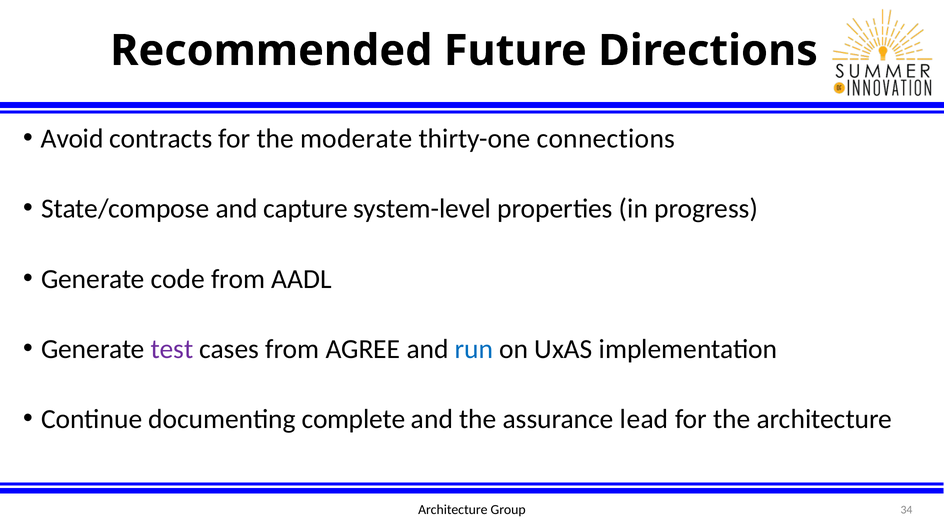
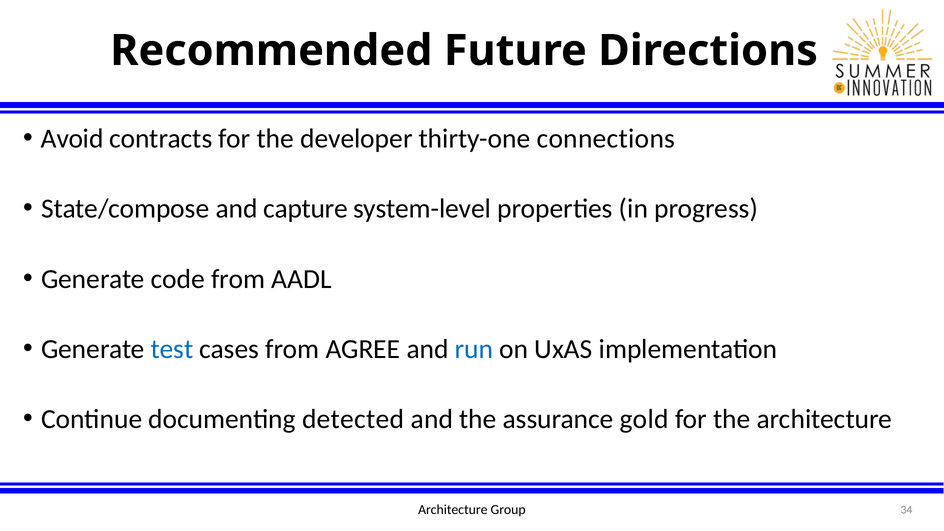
moderate: moderate -> developer (356, 139)
test colour: purple -> blue (172, 349)
complete: complete -> detected (353, 419)
lead: lead -> gold (644, 419)
